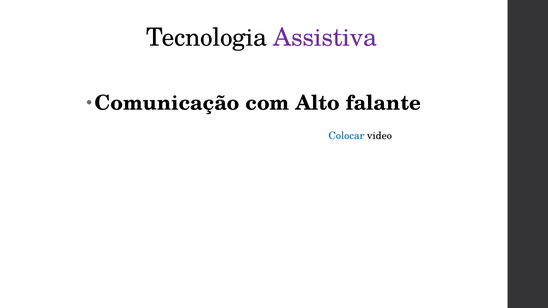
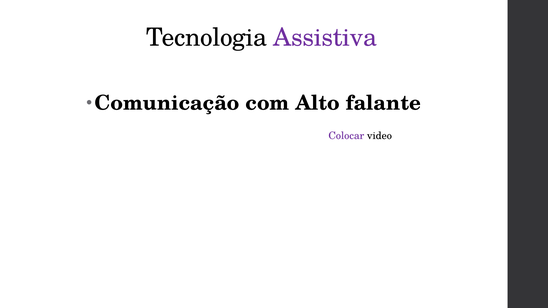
Colocar colour: blue -> purple (346, 136)
